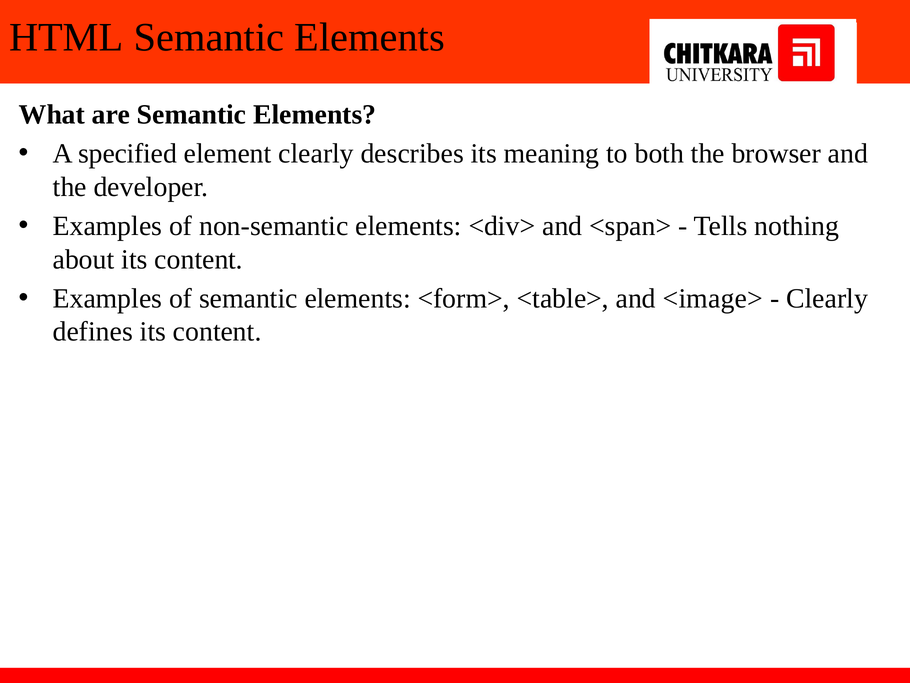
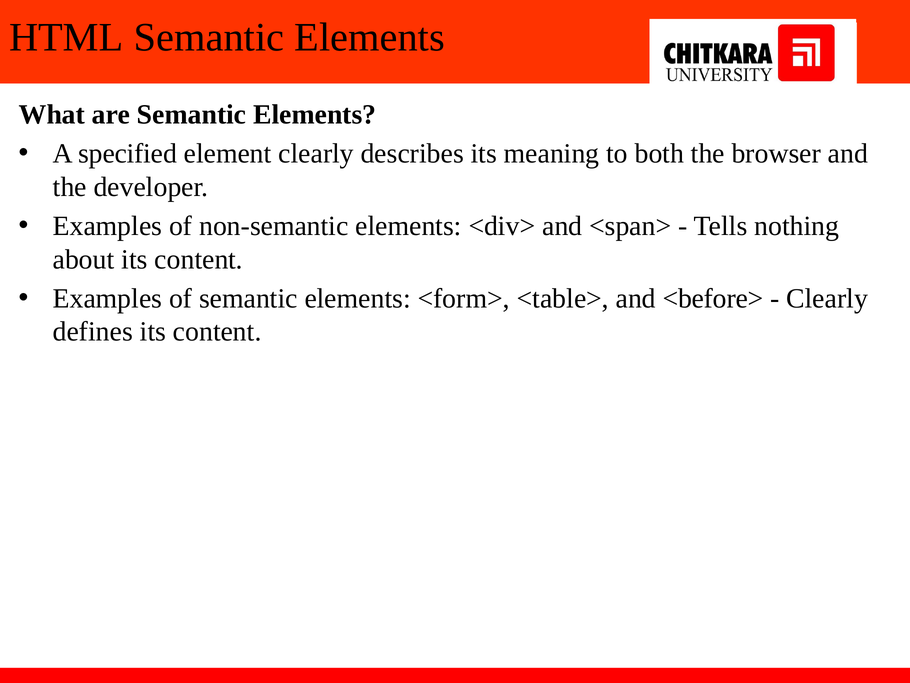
<image>: <image> -> <before> (713, 298)
